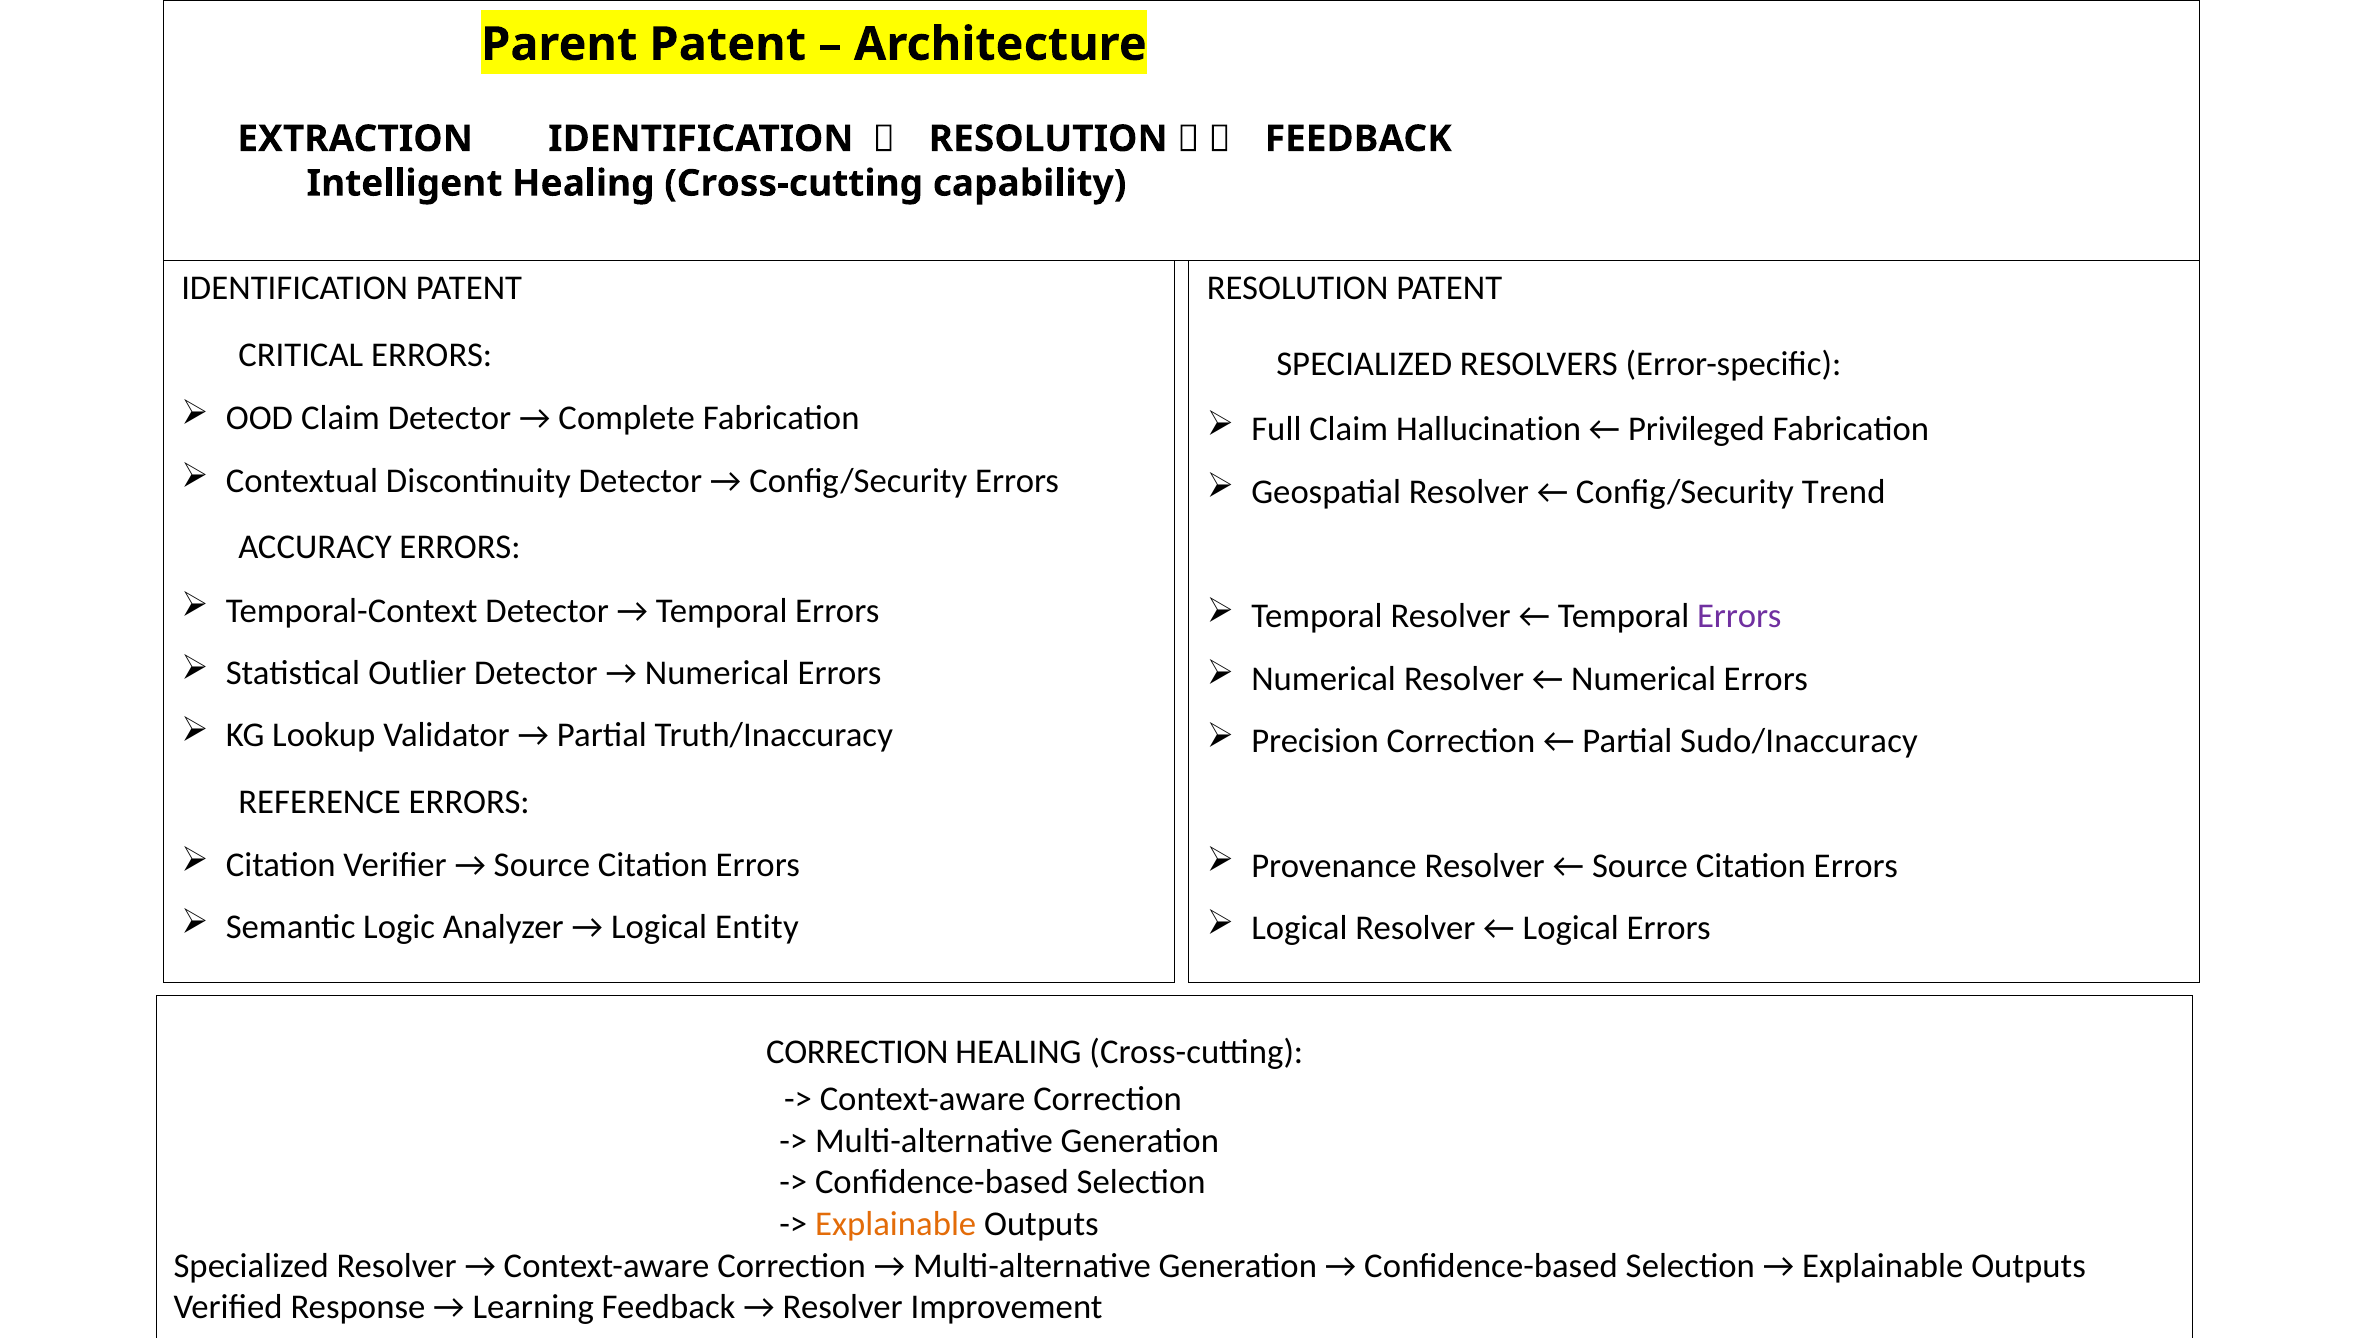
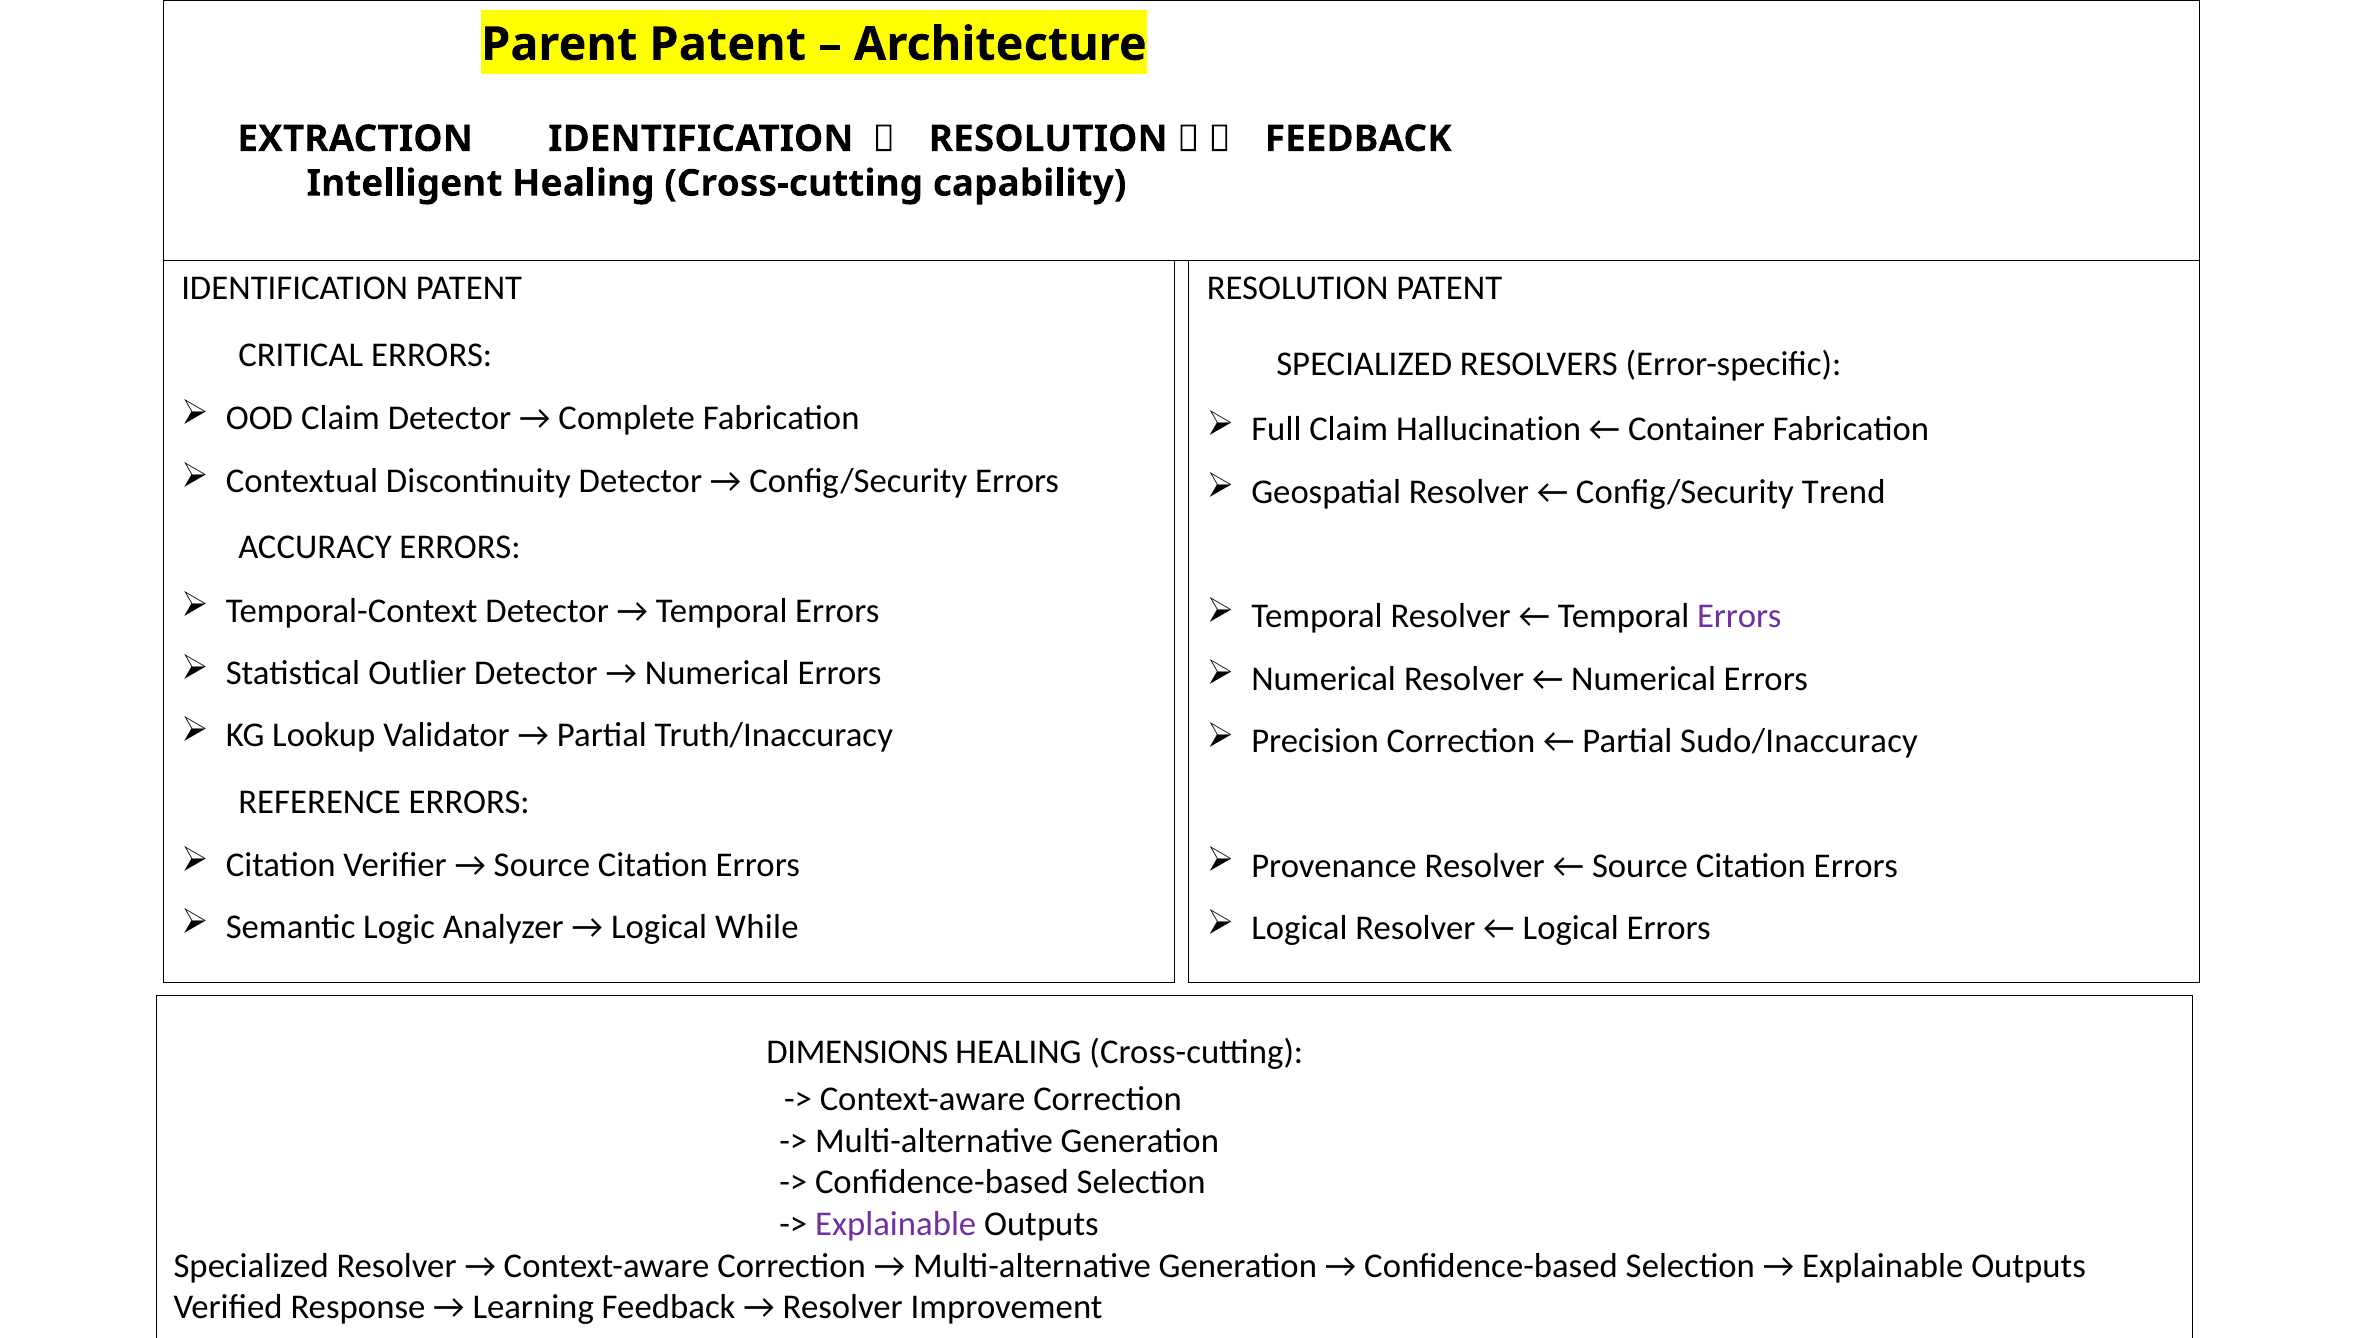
Privileged: Privileged -> Container (1697, 429)
Entity: Entity -> While (757, 927)
CORRECTION: CORRECTION -> DIMENSIONS (857, 1052)
Explainable colour: orange -> purple (896, 1224)
